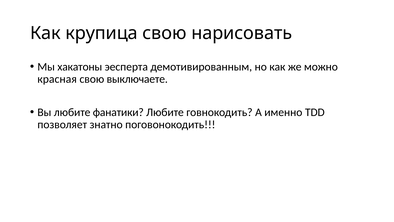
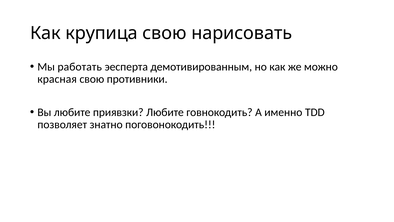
хакатоны: хакатоны -> работать (80, 67)
выключаете: выключаете -> противники (137, 79)
фанатики: фанатики -> приявзки (118, 112)
